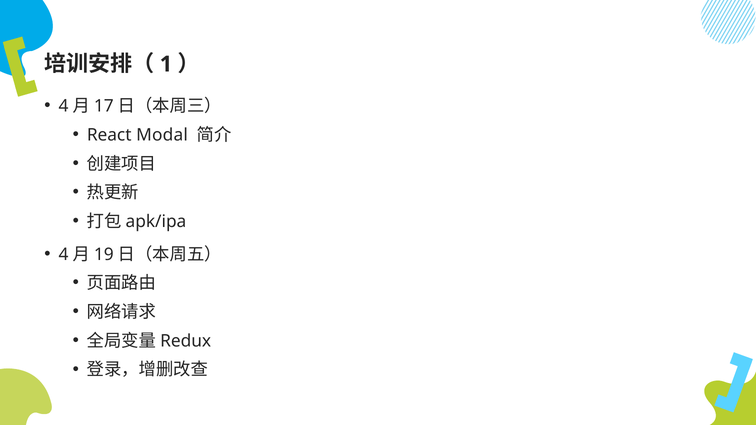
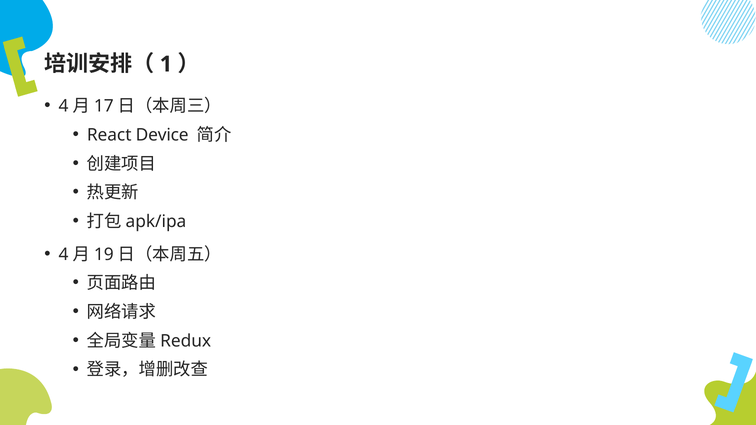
Modal: Modal -> Device (162, 135)
